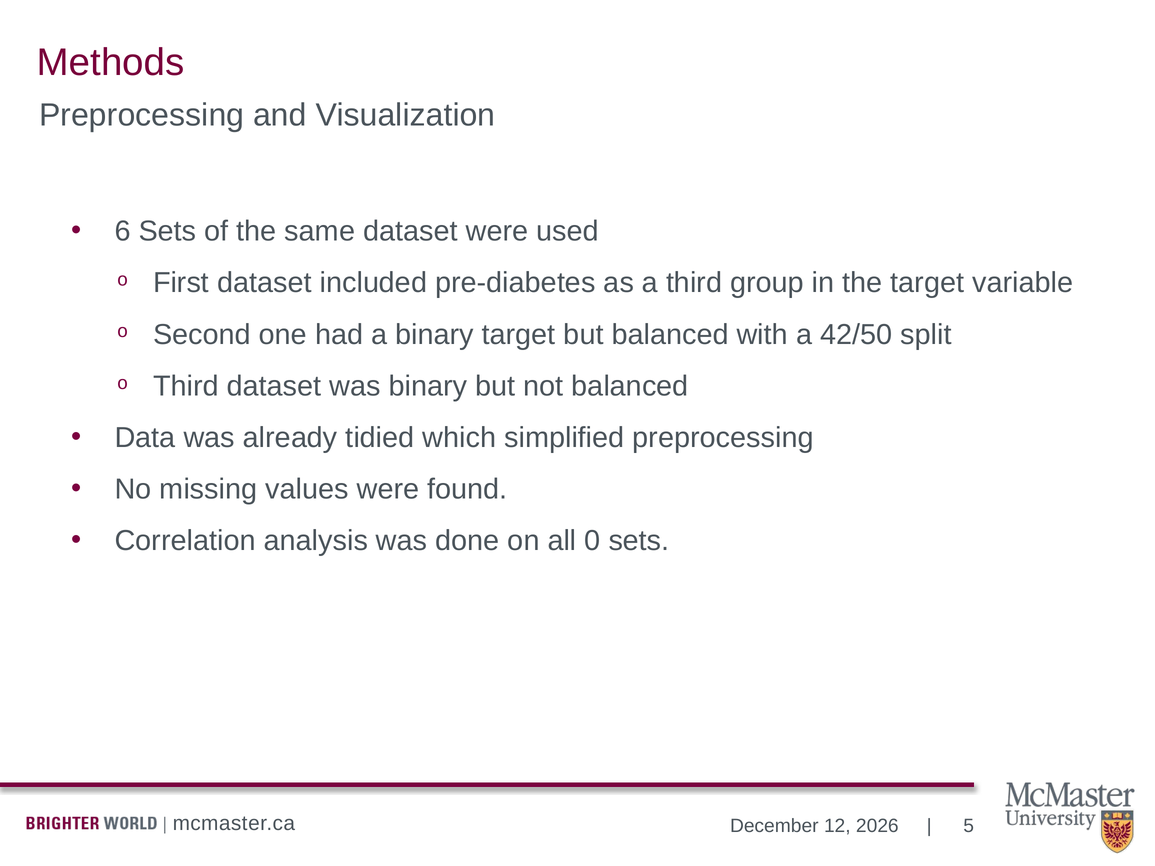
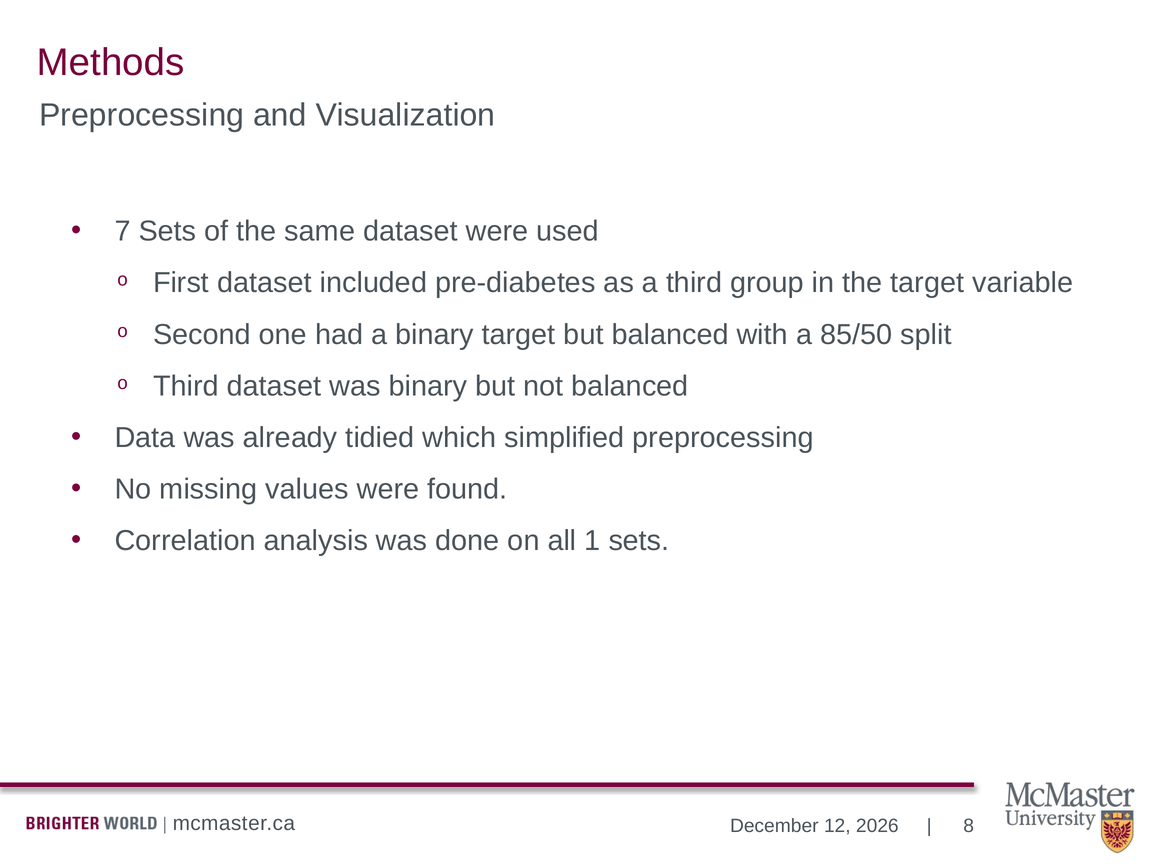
6: 6 -> 7 (123, 231)
42/50: 42/50 -> 85/50 (856, 335)
0: 0 -> 1 (592, 541)
5: 5 -> 8 (969, 826)
